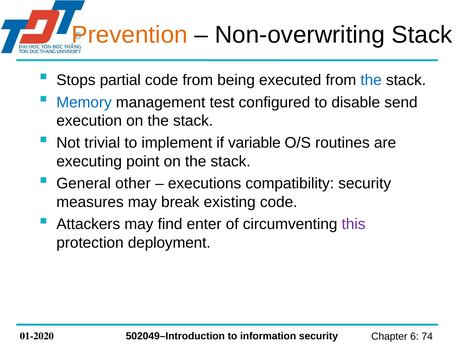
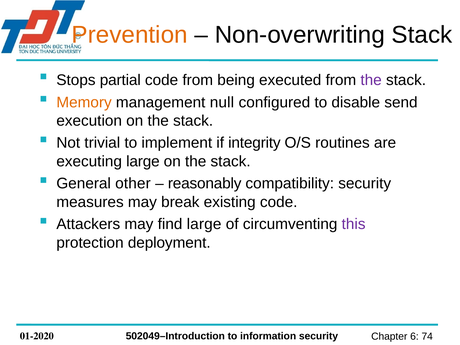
the colour: blue -> purple (371, 80)
Memory colour: blue -> orange (84, 102)
test: test -> null (222, 102)
variable: variable -> integrity (254, 143)
executing point: point -> large (143, 161)
executions: executions -> reasonably (205, 184)
find enter: enter -> large (204, 224)
